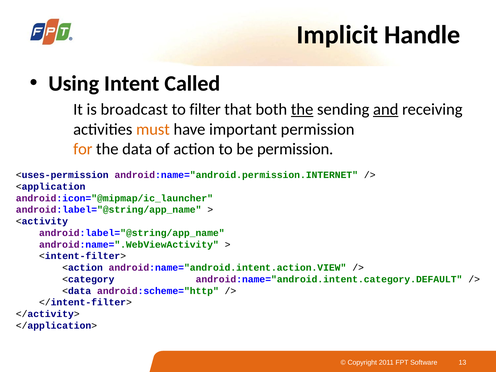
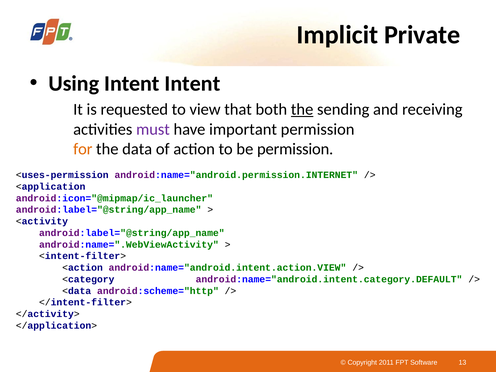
Handle: Handle -> Private (422, 35)
Intent Called: Called -> Intent (192, 83)
broadcast: broadcast -> requested (134, 109)
filter: filter -> view (205, 109)
and underline: present -> none (386, 109)
must colour: orange -> purple (153, 129)
